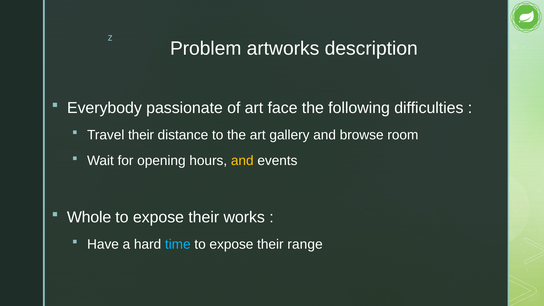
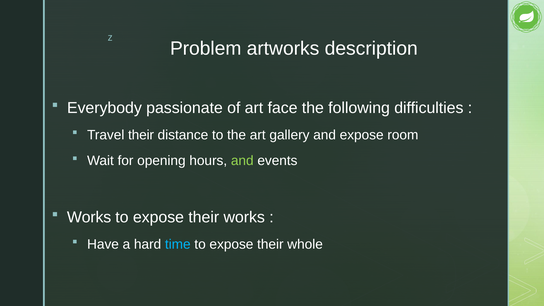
and browse: browse -> expose (362, 135)
and colour: yellow -> light green (242, 161)
Whole: Whole -> Works (89, 217)
range: range -> whole (305, 244)
